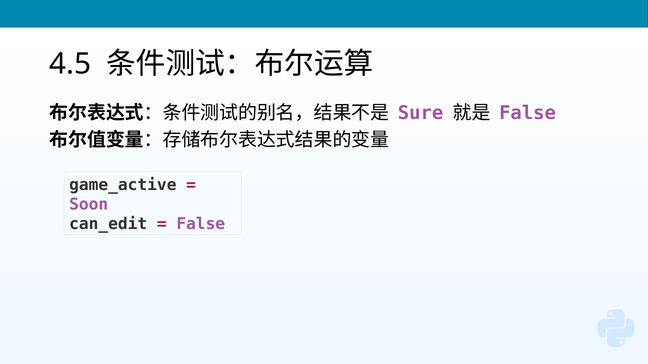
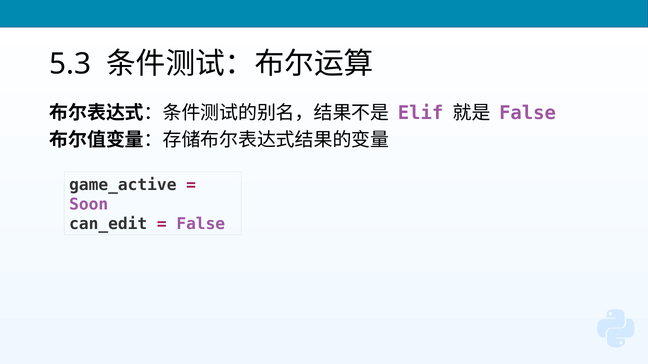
4.5: 4.5 -> 5.3 (70, 64)
Sure: Sure -> Elif (421, 113)
